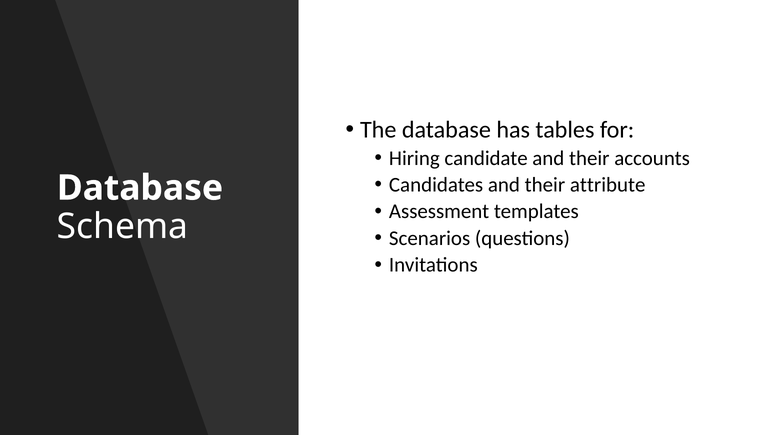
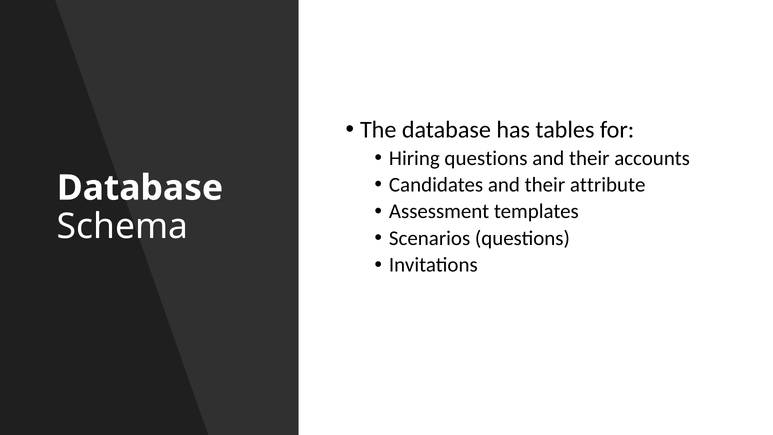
Hiring candidate: candidate -> questions (486, 158)
